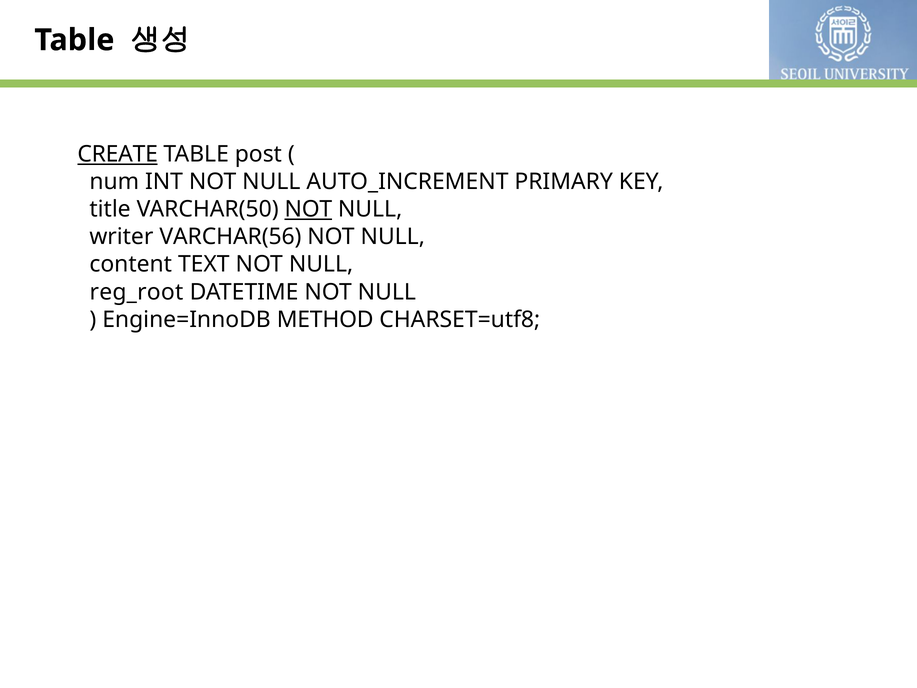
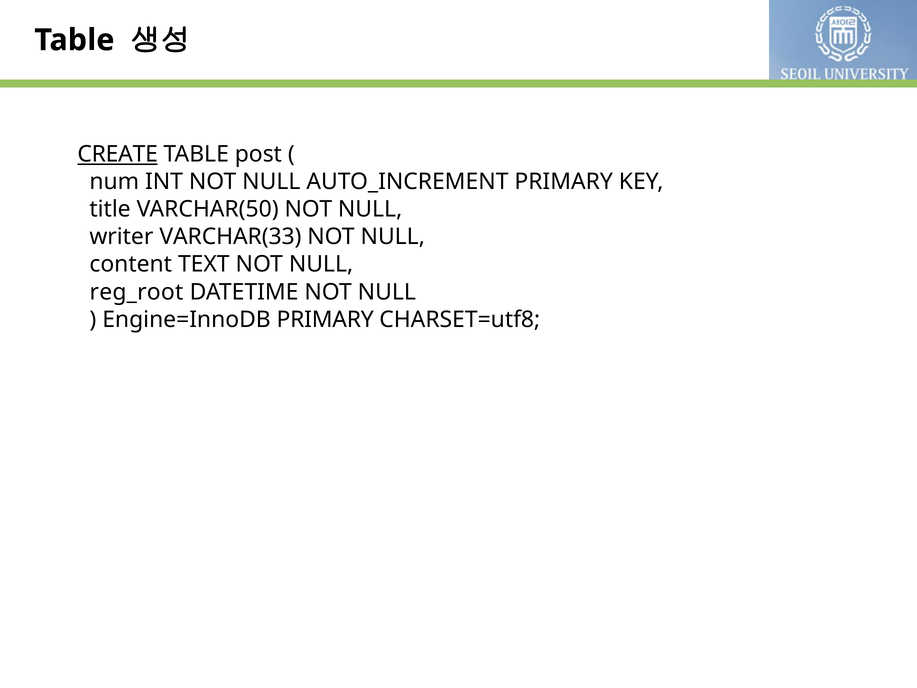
NOT underline: present -> none (308, 209)
VARCHAR(56: VARCHAR(56 -> VARCHAR(33 (230, 237)
Engine=InnoDB METHOD: METHOD -> PRIMARY (325, 319)
